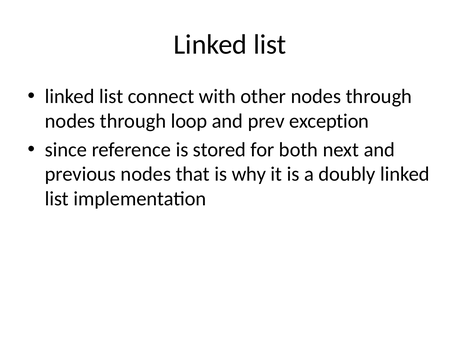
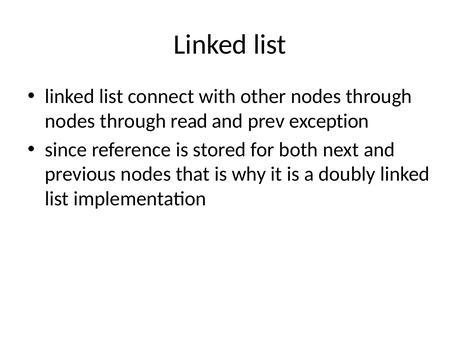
loop: loop -> read (189, 121)
